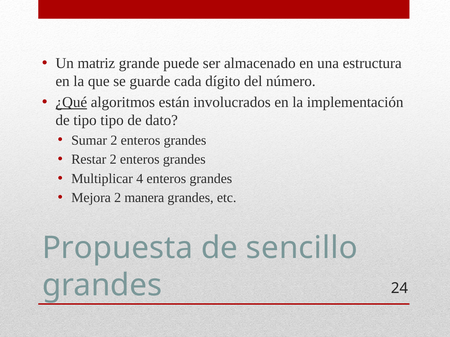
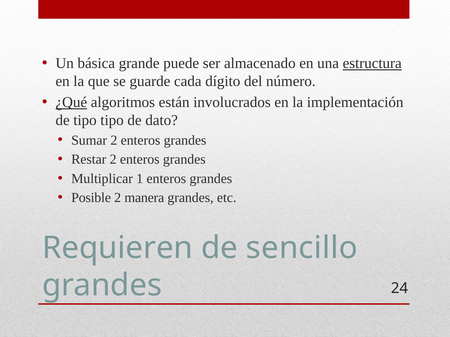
matriz: matriz -> básica (96, 63)
estructura underline: none -> present (372, 63)
4: 4 -> 1 (140, 179)
Mejora: Mejora -> Posible (91, 198)
Propuesta: Propuesta -> Requieren (117, 248)
